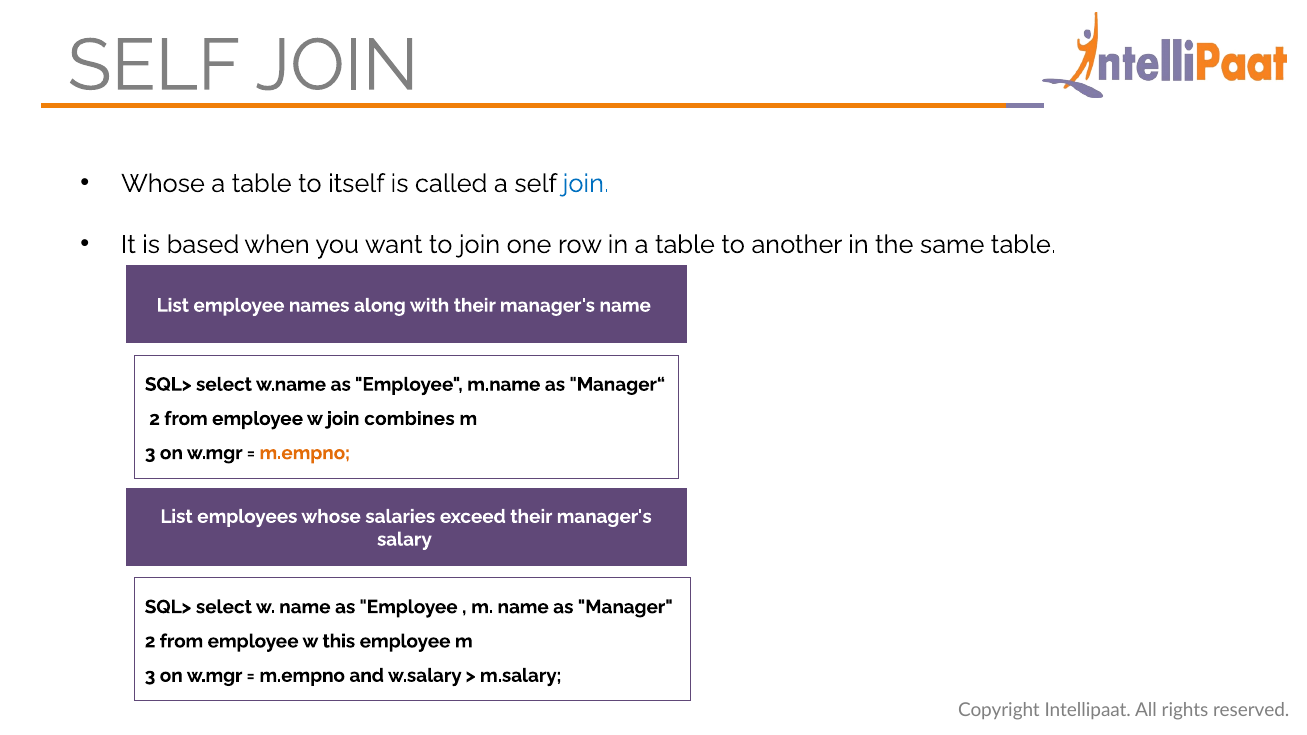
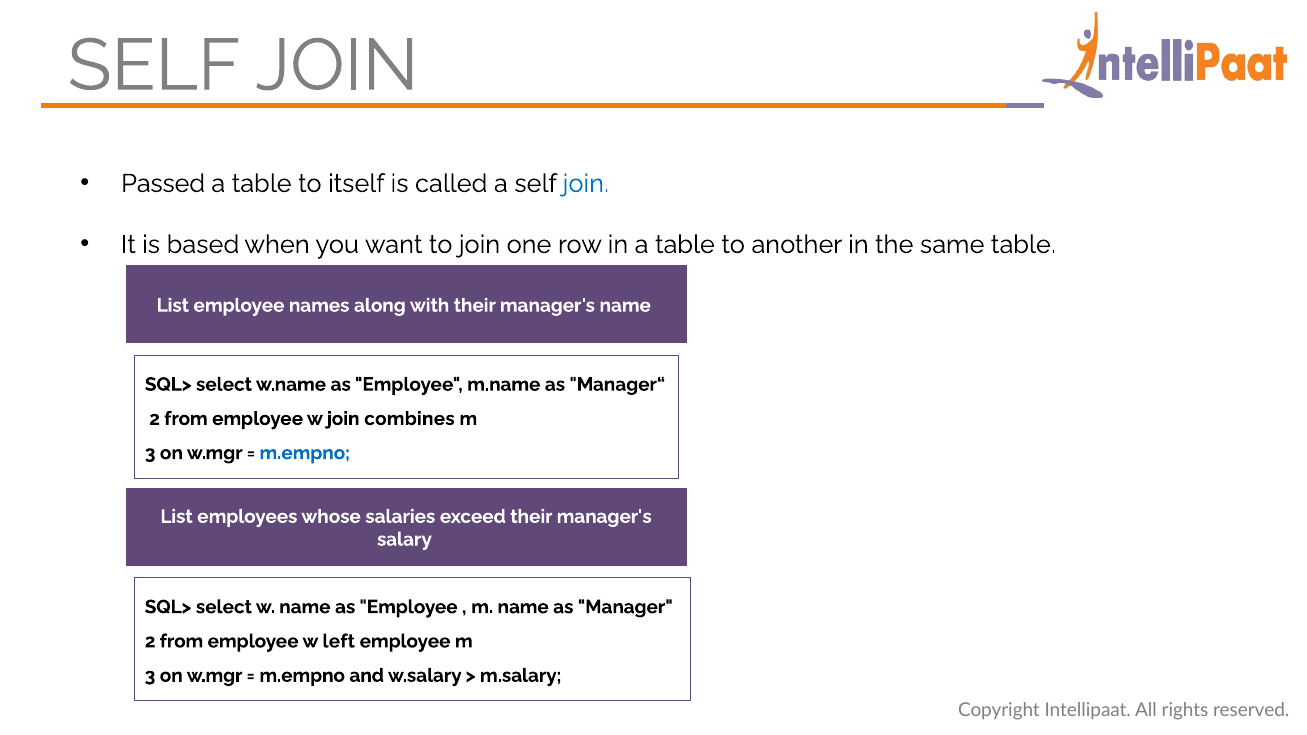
Whose: Whose -> Passed (163, 184)
m.empno colour: orange -> blue (305, 453)
this: this -> left (339, 641)
